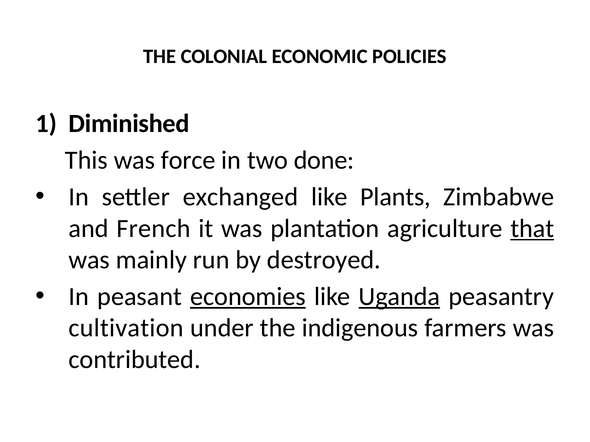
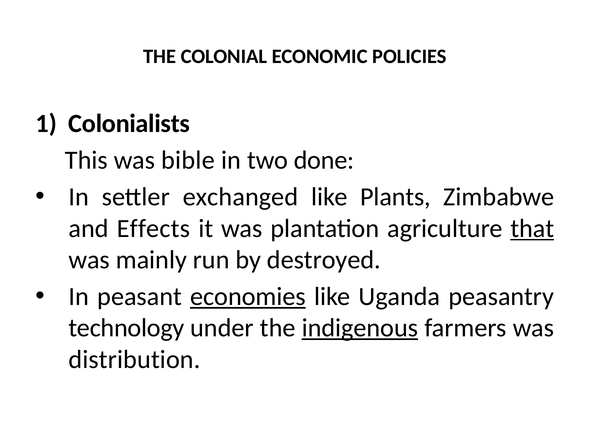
Diminished: Diminished -> Colonialists (129, 124)
force: force -> bible (188, 160)
French: French -> Effects (153, 229)
Uganda underline: present -> none (399, 297)
cultivation: cultivation -> technology (126, 328)
indigenous underline: none -> present (360, 328)
contributed: contributed -> distribution (135, 360)
